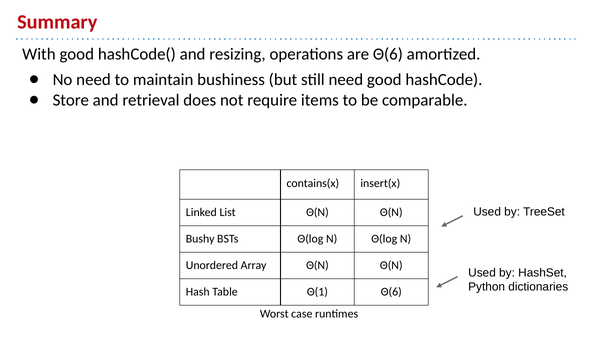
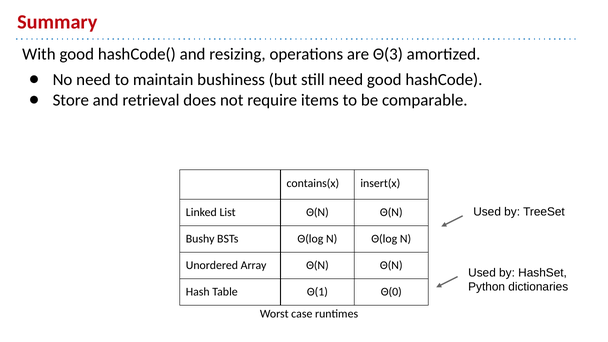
are Θ(6: Θ(6 -> Θ(3 (388, 54)
Θ(1 Θ(6: Θ(6 -> Θ(0 (391, 292)
